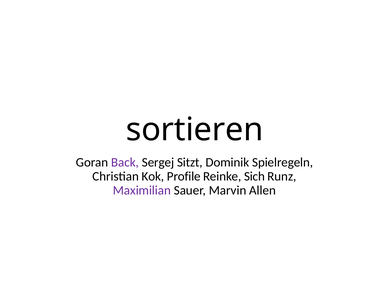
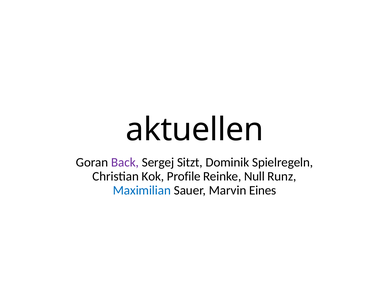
sortieren: sortieren -> aktuellen (195, 130)
Sich: Sich -> Null (254, 176)
Maximilian colour: purple -> blue (142, 190)
Allen: Allen -> Eines (263, 190)
